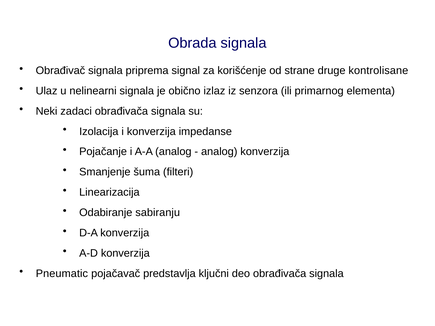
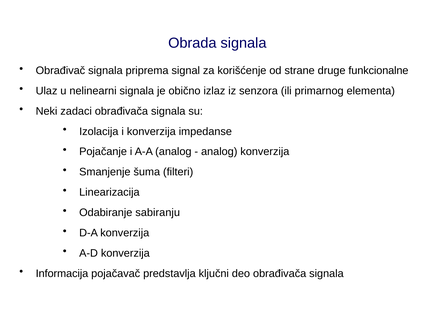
kontrolisane: kontrolisane -> funkcionalne (378, 71)
Pneumatic: Pneumatic -> Informacija (62, 274)
